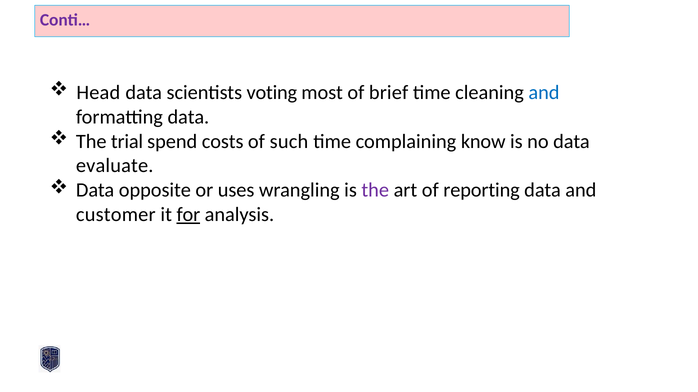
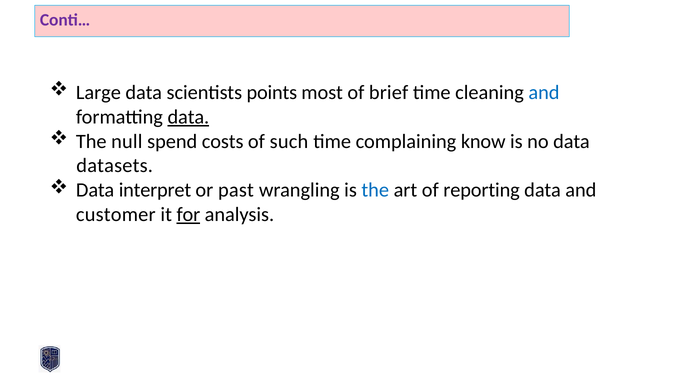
Head: Head -> Large (98, 93)
voting: voting -> points (272, 93)
data underline: none -> present (188, 117)
trial: trial -> null (127, 142)
evaluate: evaluate -> datasets (115, 166)
opposite: opposite -> interpret (155, 190)
uses: uses -> past (236, 190)
the colour: purple -> blue (375, 190)
